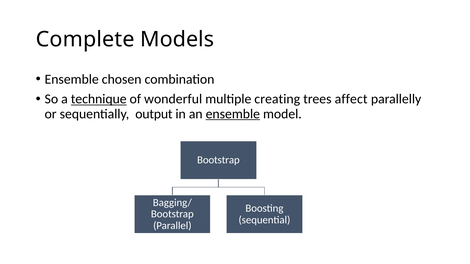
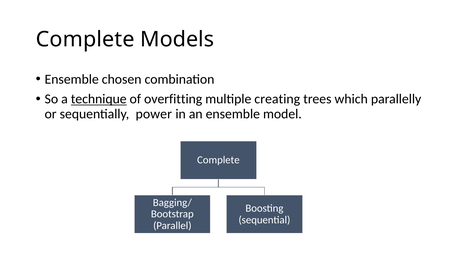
wonderful: wonderful -> overfitting (173, 99)
affect: affect -> which (351, 99)
output: output -> power (154, 114)
ensemble underline: present -> none (233, 114)
Bootstrap: Bootstrap -> Complete (218, 160)
